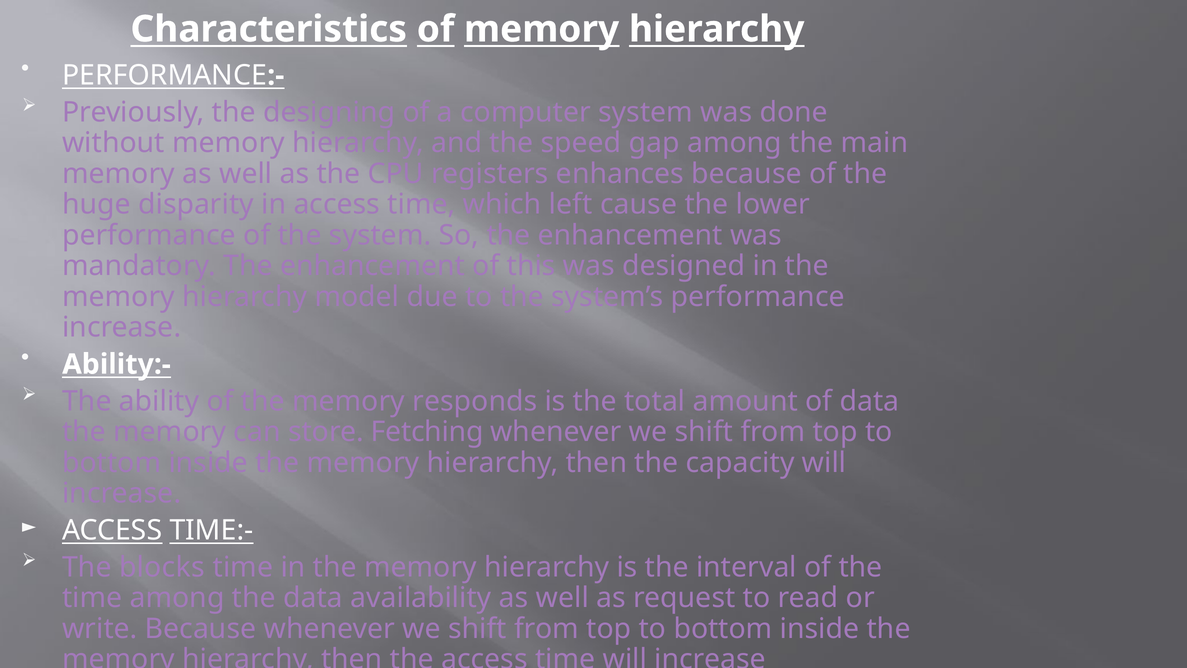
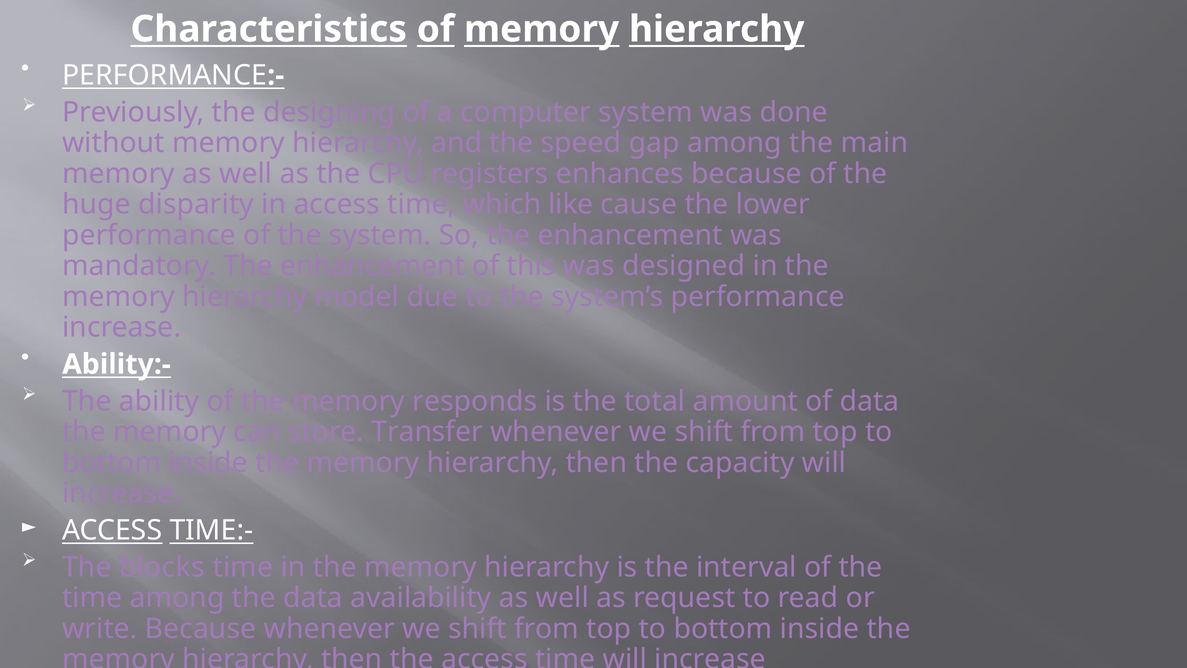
left: left -> like (571, 204)
Fetching: Fetching -> Transfer (427, 432)
